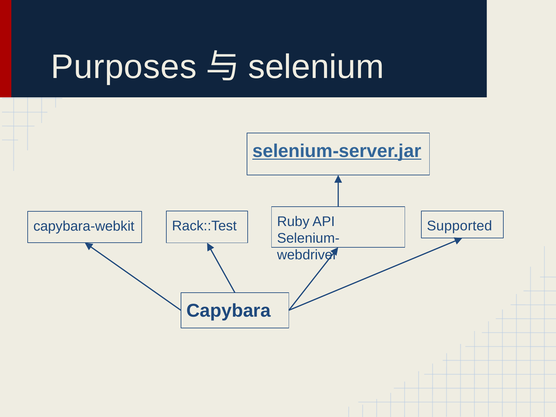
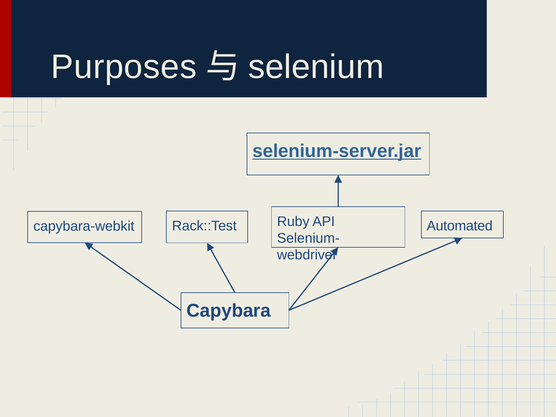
Supported: Supported -> Automated (460, 226)
